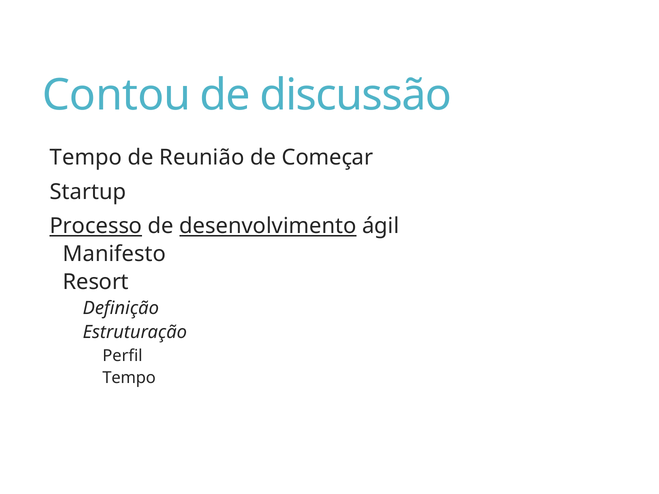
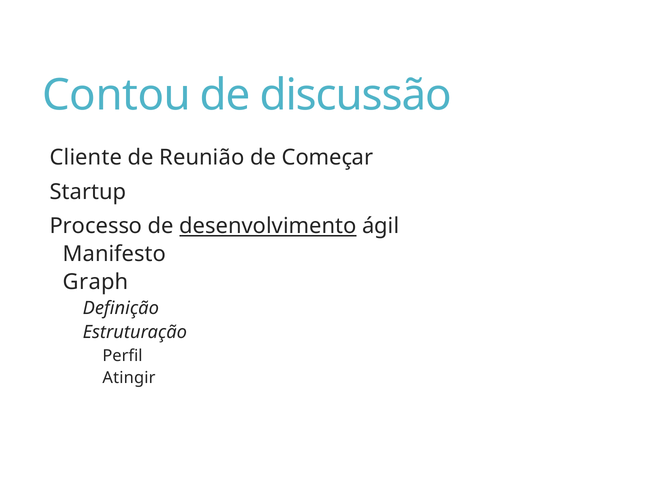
Tempo: Tempo -> Cliente (86, 158)
Processo underline: present -> none (96, 226)
Resort: Resort -> Graph (96, 282)
Tempo: Tempo -> Atingir (129, 378)
